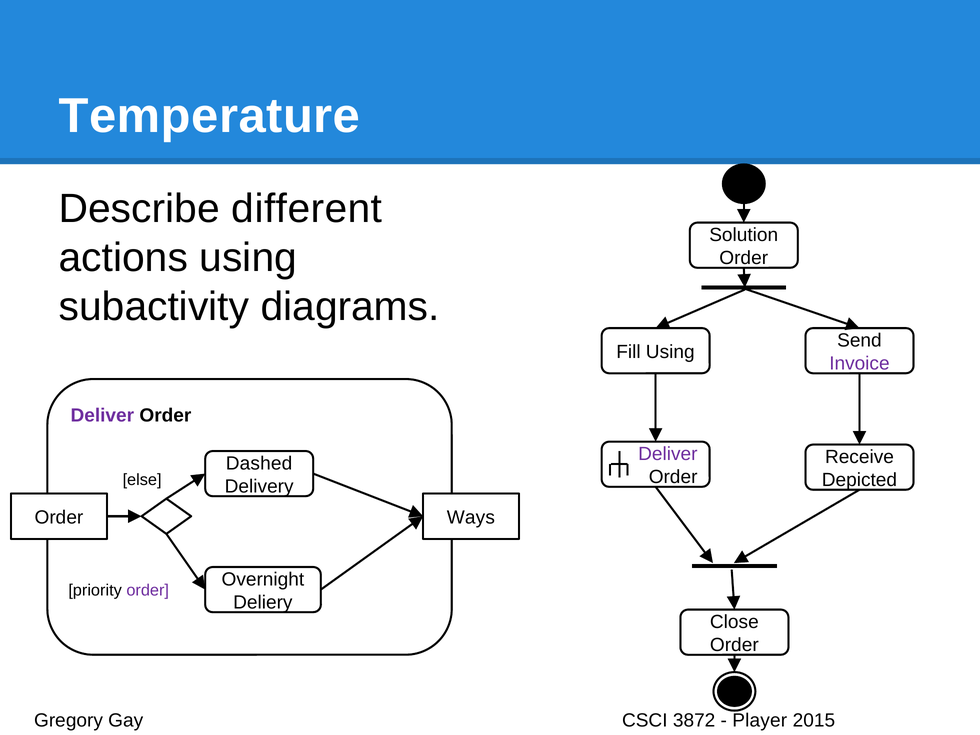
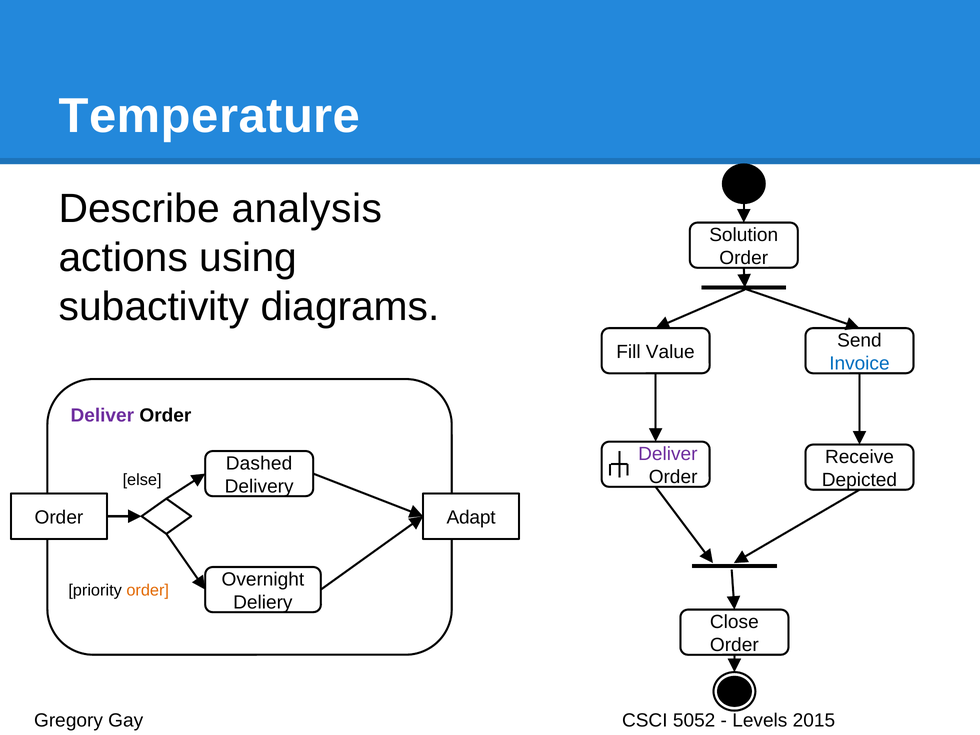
different: different -> analysis (307, 209)
Fill Using: Using -> Value (670, 352)
Invoice colour: purple -> blue (859, 363)
Ways: Ways -> Adapt (471, 518)
order colour: purple -> orange (148, 590)
3872: 3872 -> 5052 (694, 721)
Player: Player -> Levels (760, 721)
